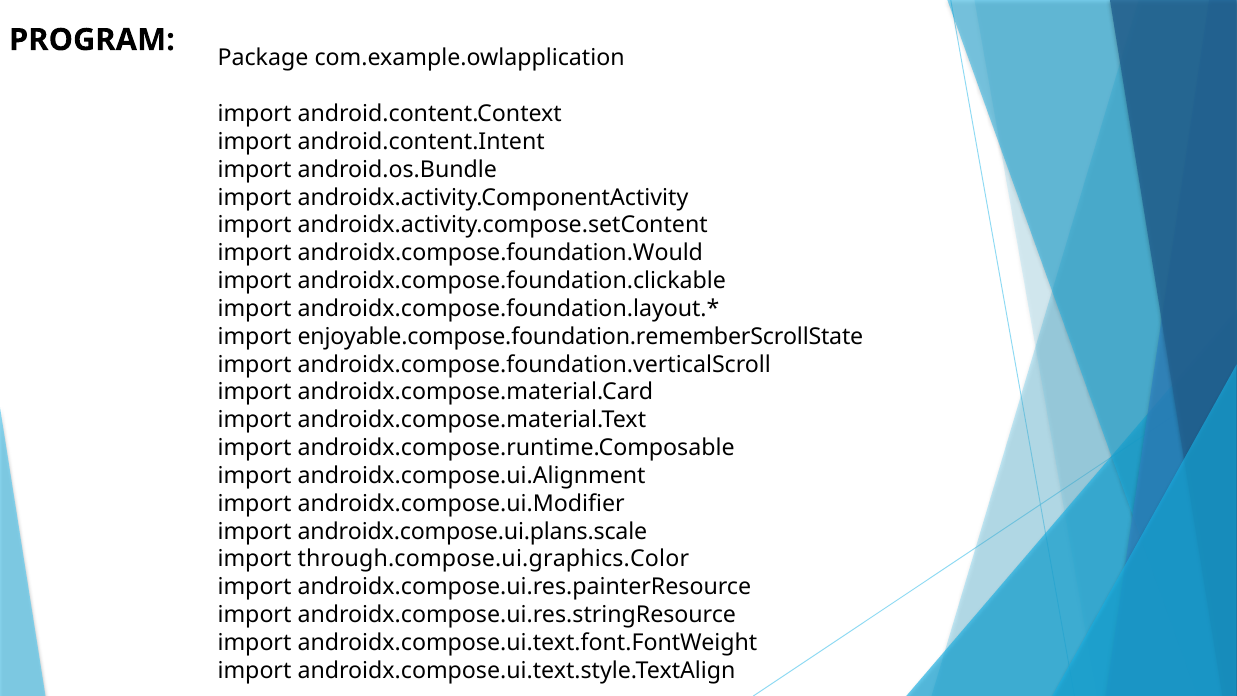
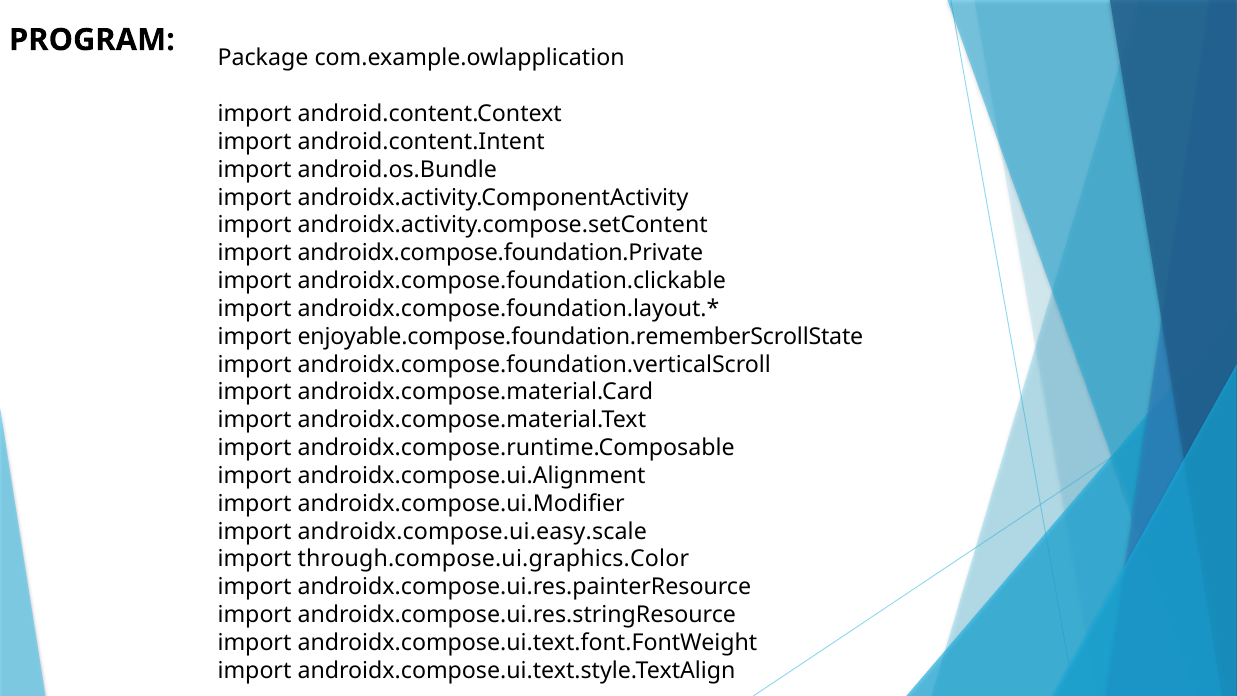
androidx.compose.foundation.Would: androidx.compose.foundation.Would -> androidx.compose.foundation.Private (500, 253)
androidx.compose.ui.plans.scale: androidx.compose.ui.plans.scale -> androidx.compose.ui.easy.scale (472, 531)
